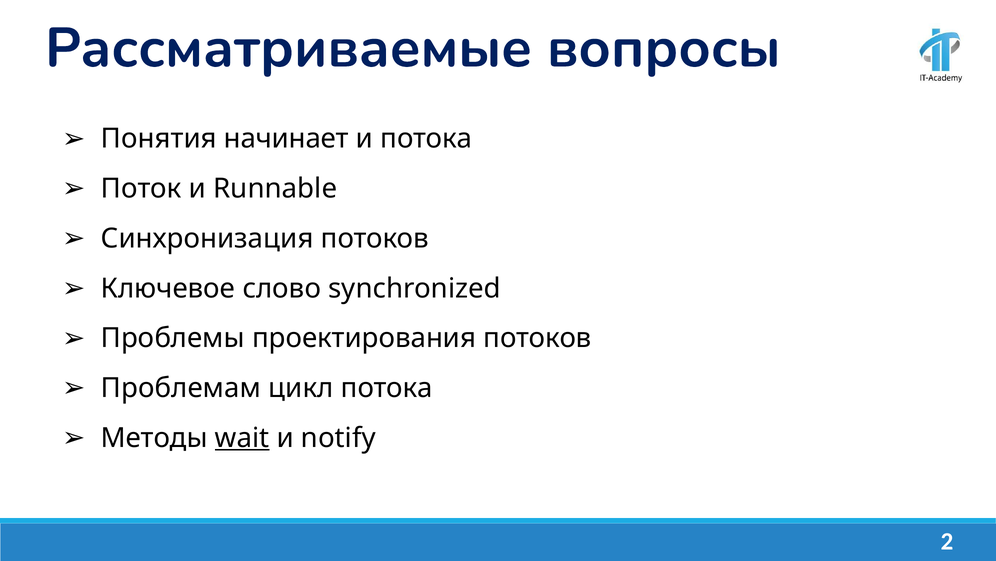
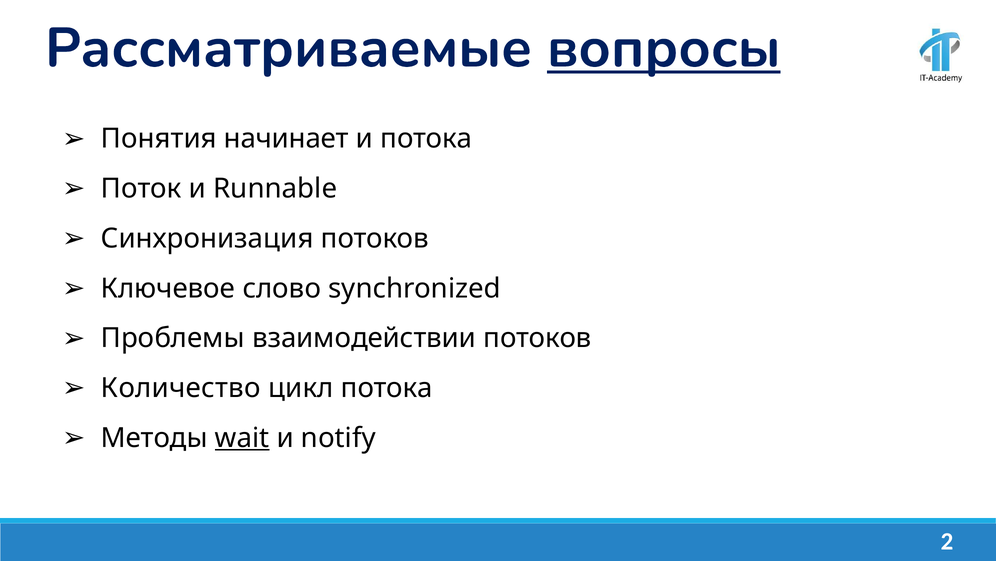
вопросы underline: none -> present (664, 48)
проектирования: проектирования -> взаимодействии (364, 338)
Проблемам: Проблемам -> Количество (181, 388)
